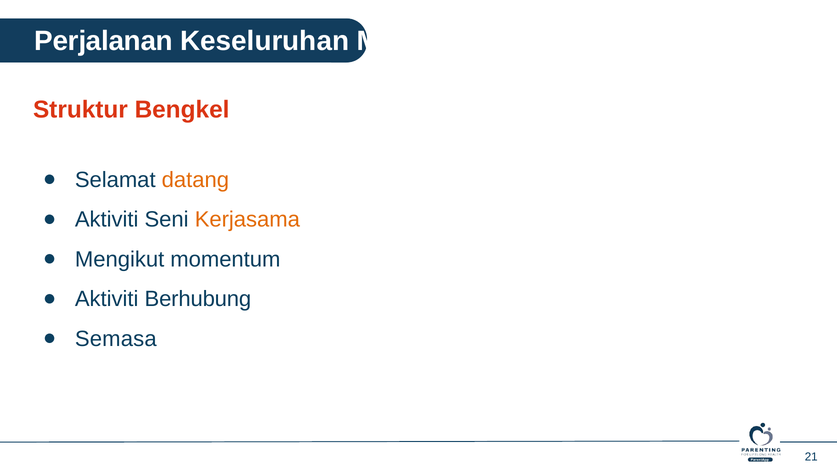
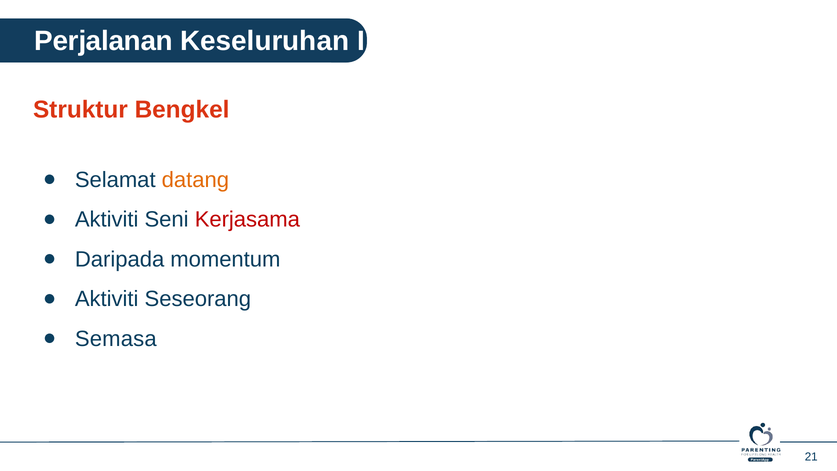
Mari: Mari -> Imej (385, 41)
Kerjasama colour: orange -> red (247, 219)
Mengikut: Mengikut -> Daripada (120, 259)
Berhubung: Berhubung -> Seseorang (198, 299)
